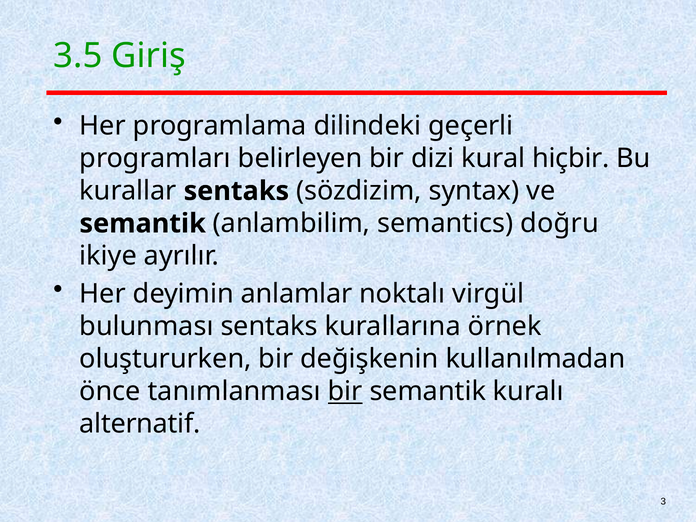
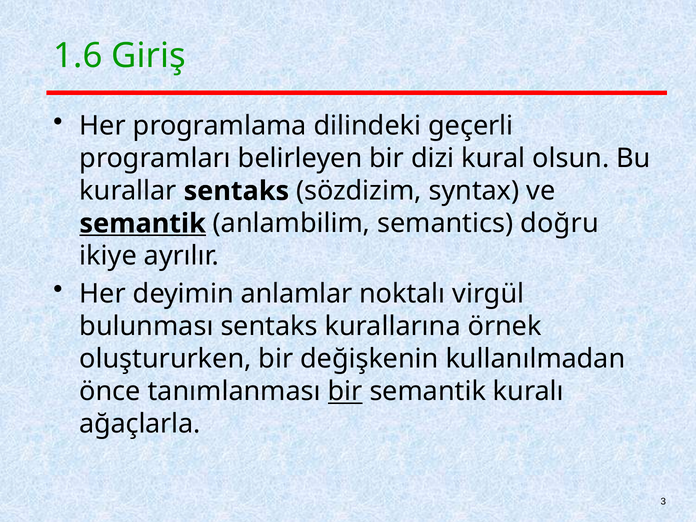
3.5: 3.5 -> 1.6 (78, 56)
hiçbir: hiçbir -> olsun (571, 159)
semantik underline: none -> present (143, 224)
alternatif: alternatif -> ağaçlarla (140, 424)
